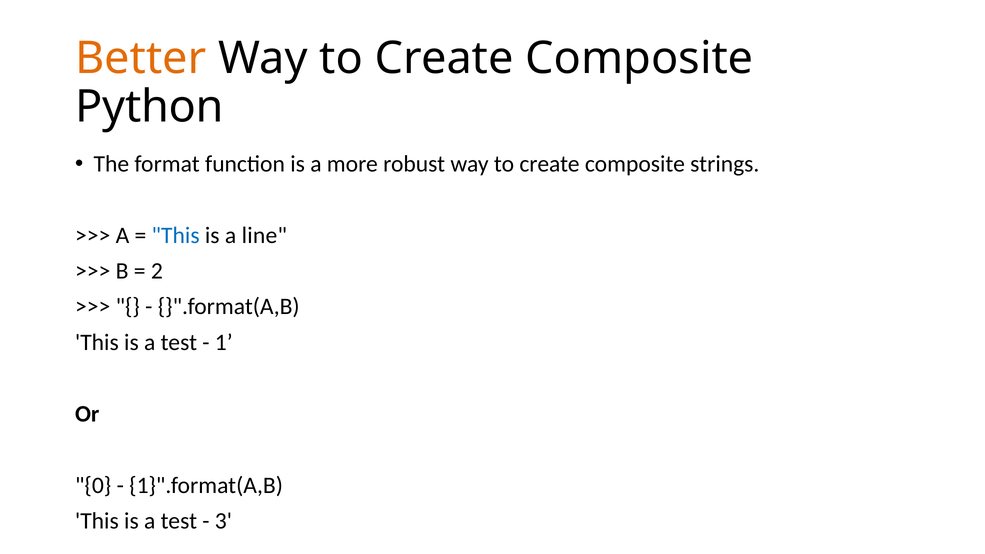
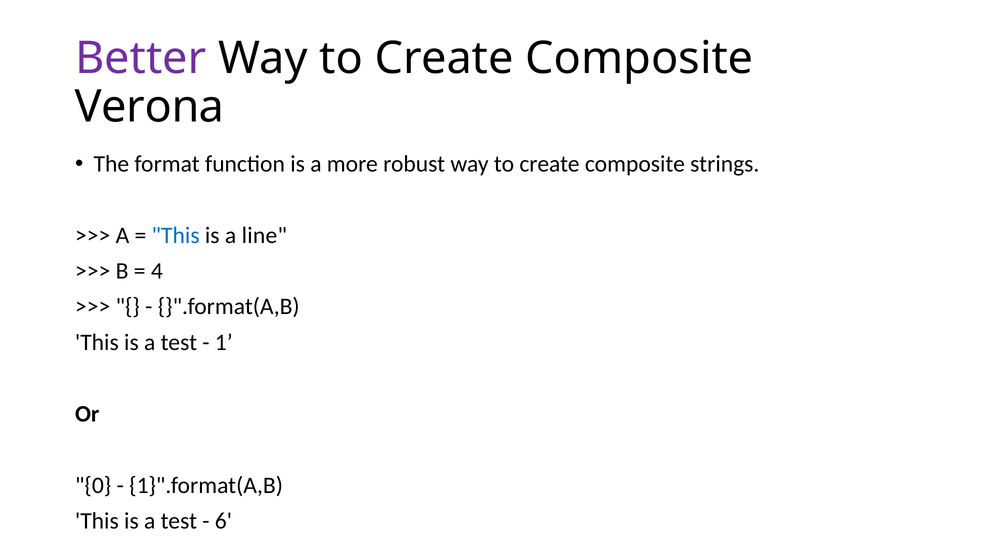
Better colour: orange -> purple (141, 58)
Python: Python -> Verona (150, 107)
2: 2 -> 4 (157, 271)
3: 3 -> 6 (223, 521)
